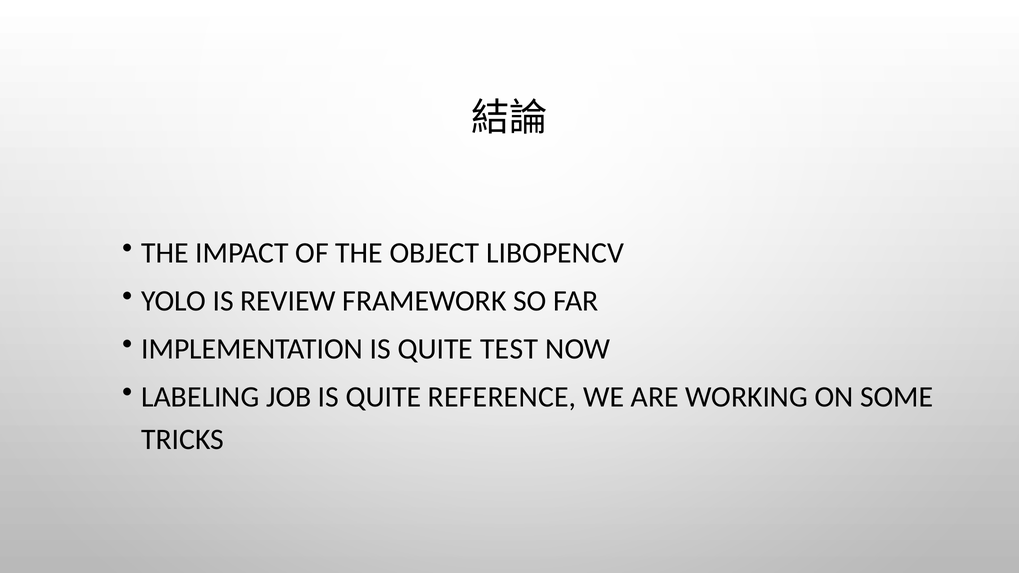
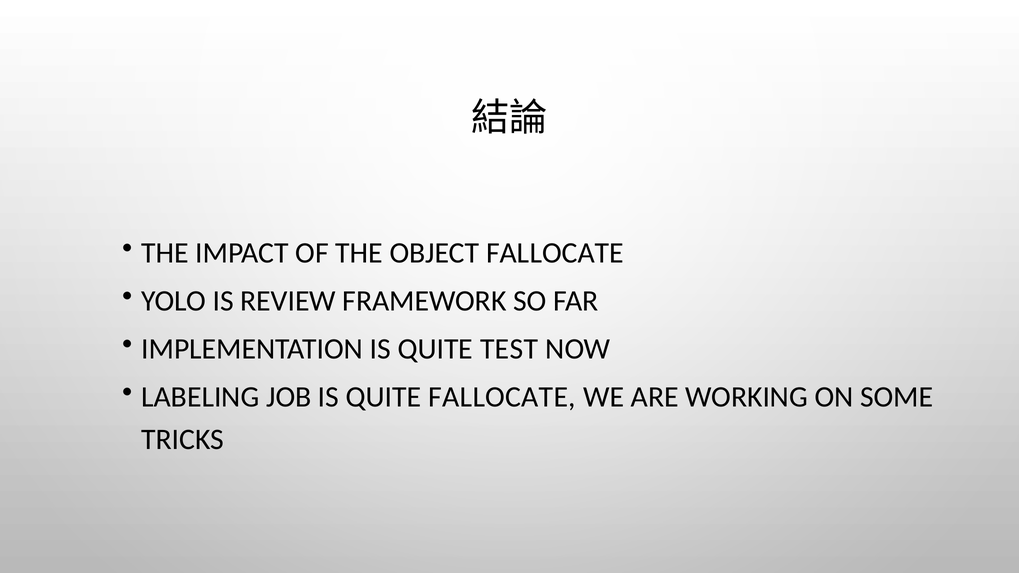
OBJECT LIBOPENCV: LIBOPENCV -> FALLOCATE (555, 253)
QUITE REFERENCE: REFERENCE -> FALLOCATE (502, 397)
